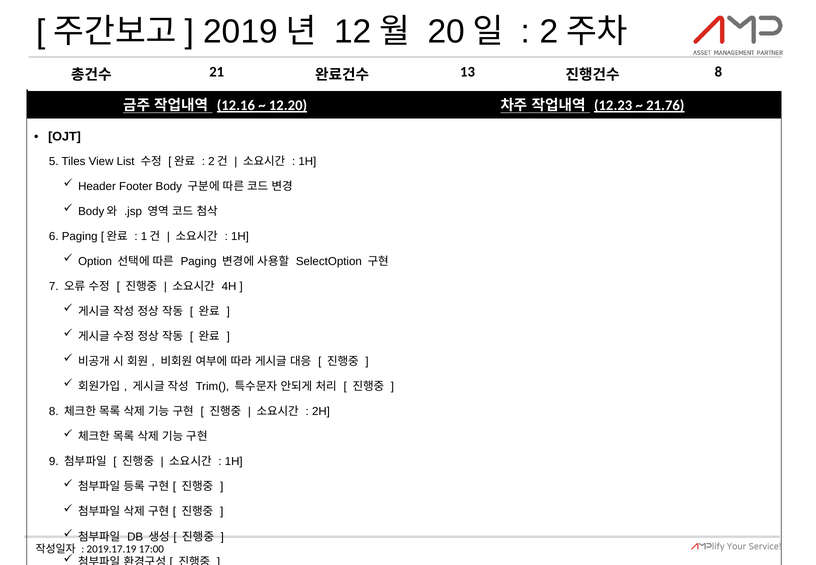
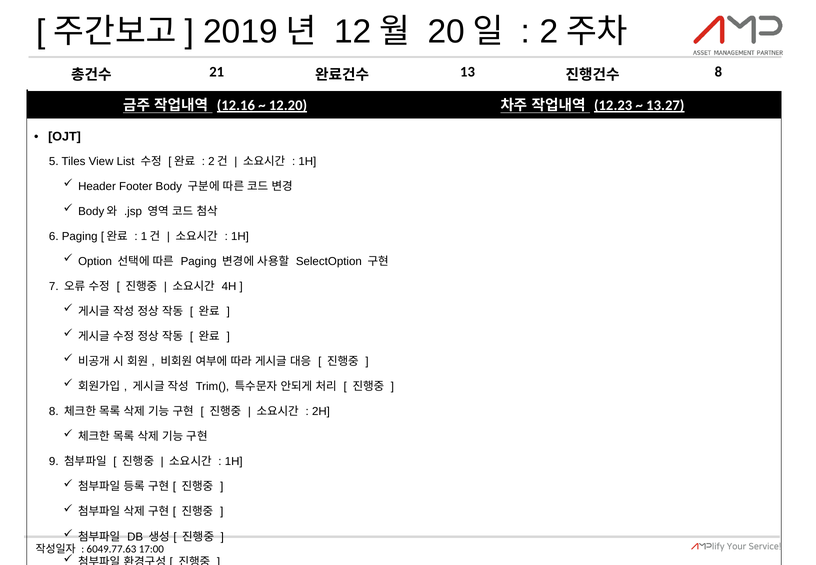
21.76: 21.76 -> 13.27 (665, 106)
2019.17.19: 2019.17.19 -> 6049.77.63 (111, 549)
